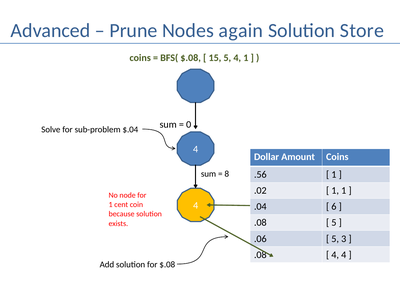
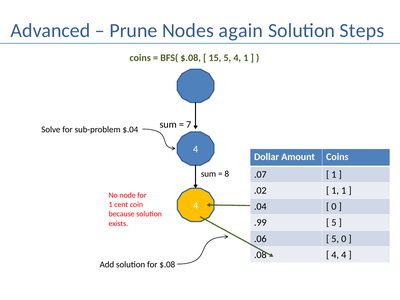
Store: Store -> Steps (362, 31)
0: 0 -> 7 (189, 124)
.56: .56 -> .07 (260, 175)
6: 6 -> 0 (334, 207)
.08: .08 -> .99 (260, 223)
5 3: 3 -> 0 (344, 239)
